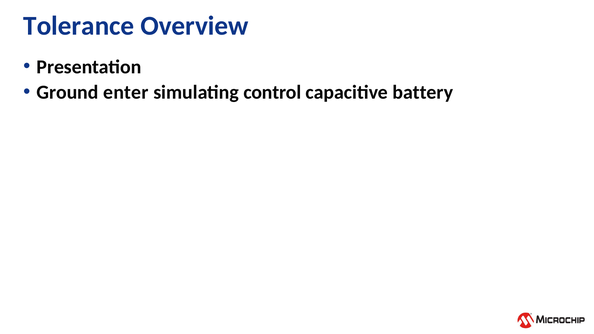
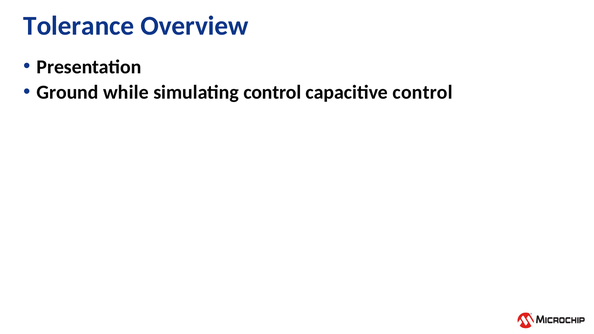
enter: enter -> while (126, 92)
capacitive battery: battery -> control (423, 92)
